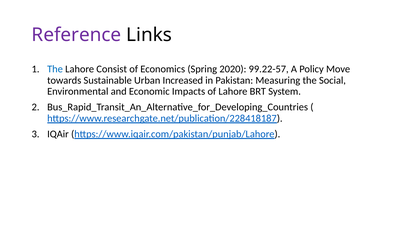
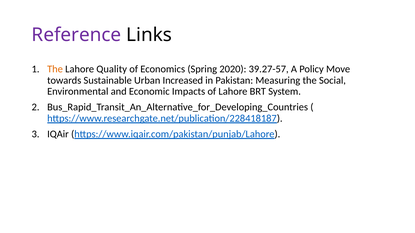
The colour: blue -> orange (55, 69)
Consist: Consist -> Quality (112, 69)
99.22-57: 99.22-57 -> 39.27-57 (269, 69)
